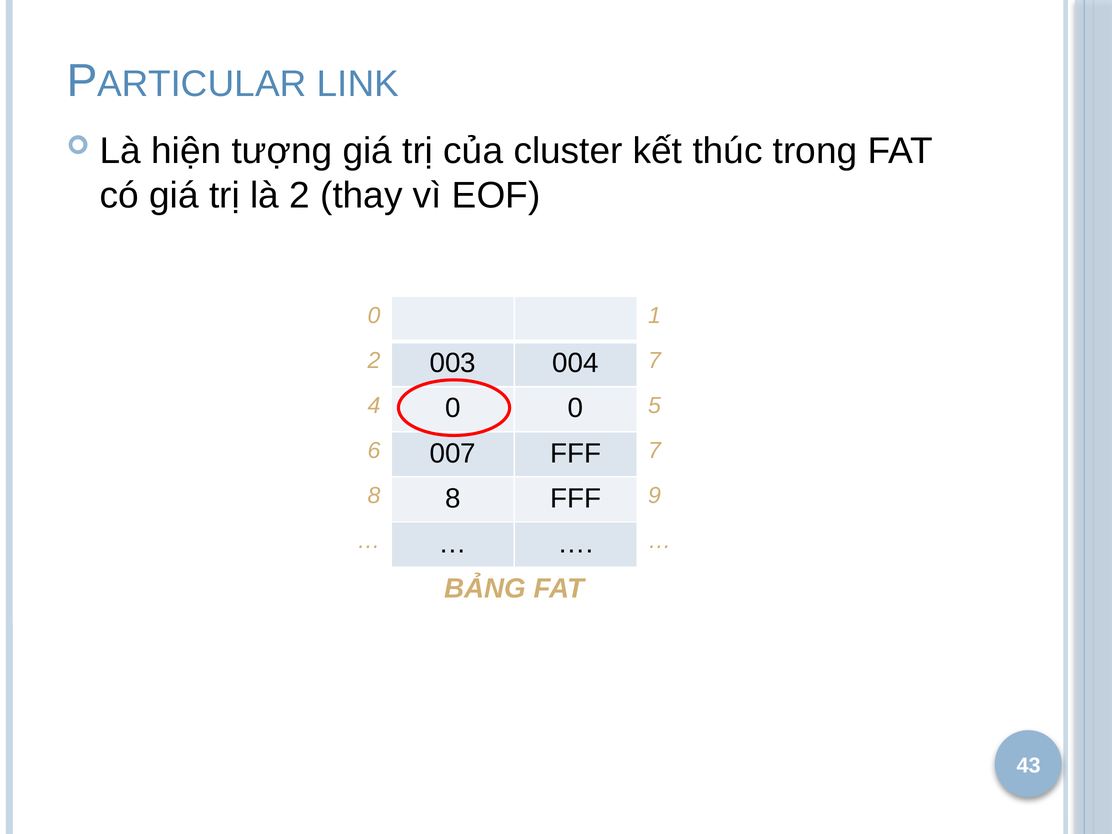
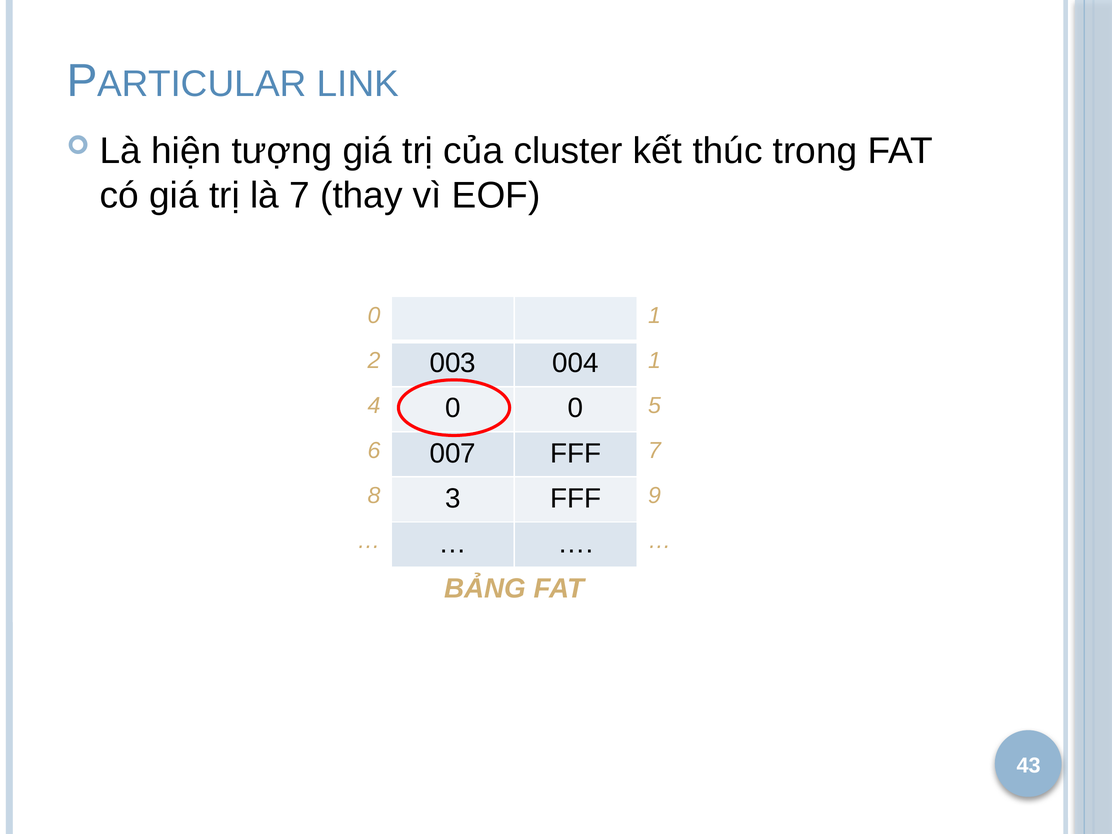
là 2: 2 -> 7 (300, 195)
004 7: 7 -> 1 (655, 360)
8 8: 8 -> 3 (453, 498)
